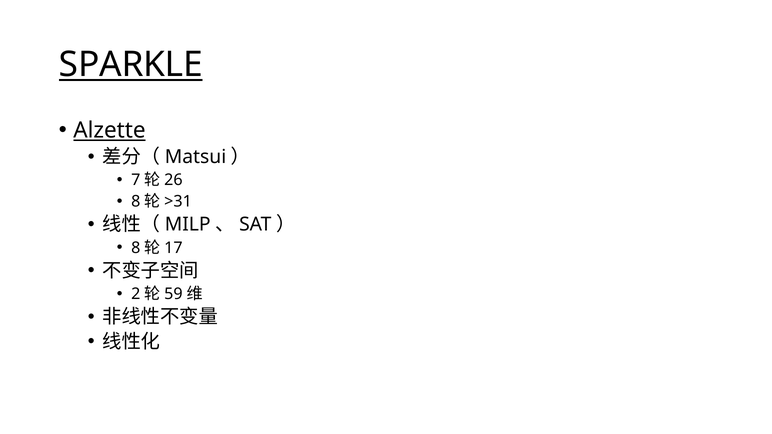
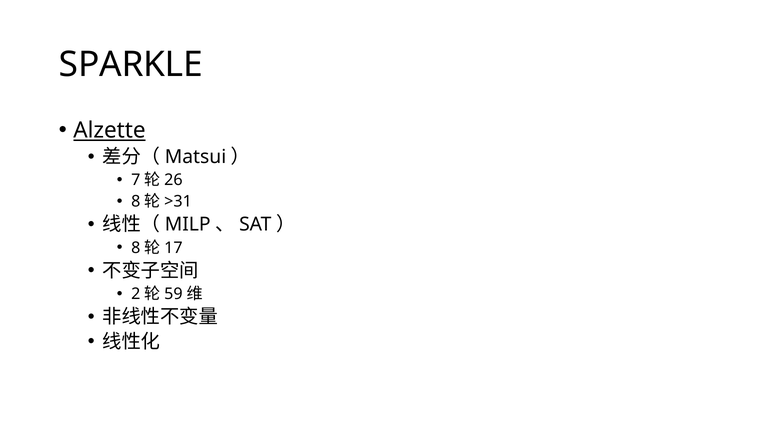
SPARKLE underline: present -> none (131, 65)
